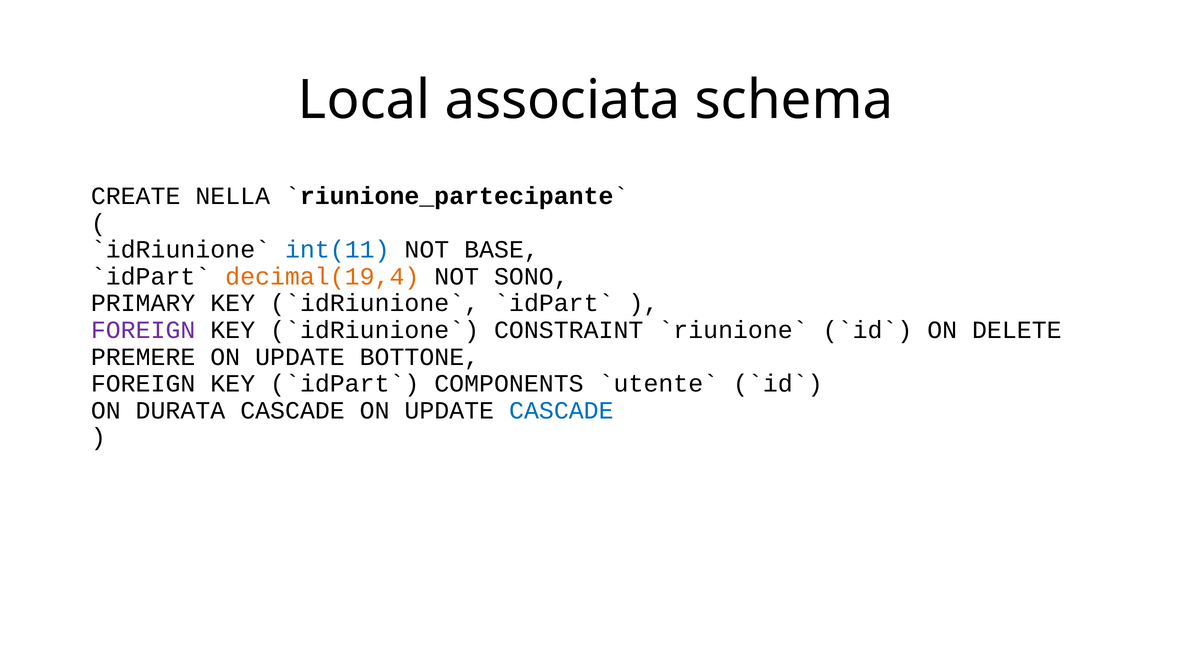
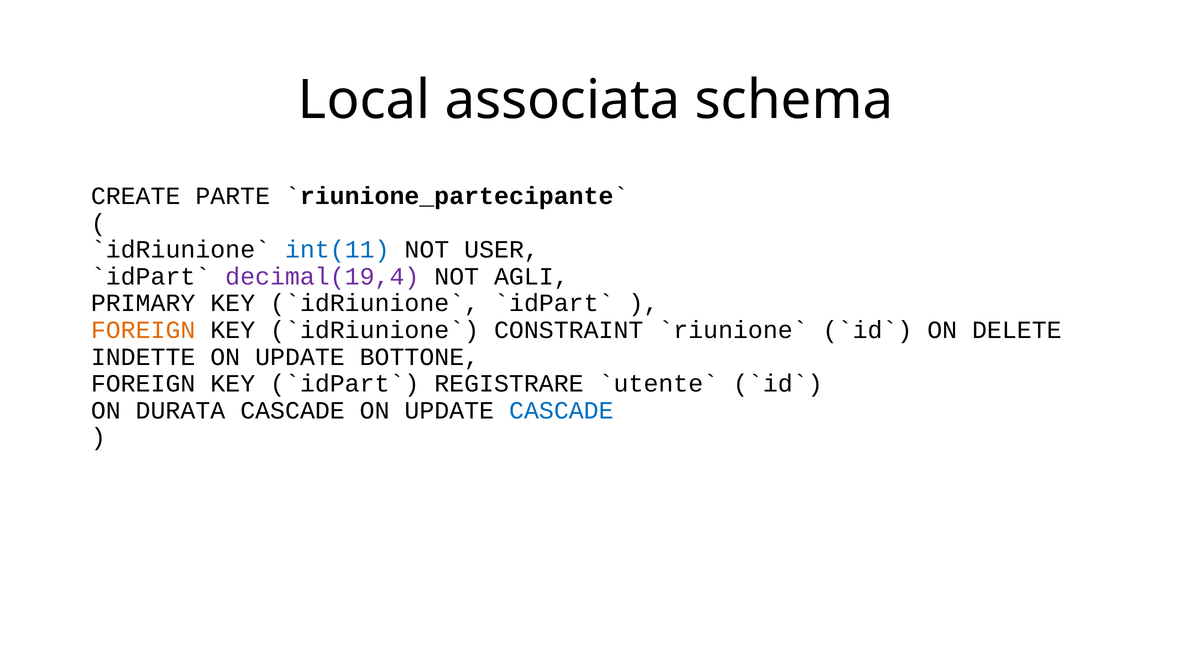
NELLA: NELLA -> PARTE (233, 196)
BASE: BASE -> USER (502, 250)
decimal(19,4 colour: orange -> purple (322, 277)
SONO: SONO -> AGLI (531, 277)
FOREIGN colour: purple -> orange (143, 330)
PREMERE: PREMERE -> INDETTE (143, 357)
COMPONENTS: COMPONENTS -> REGISTRARE (509, 384)
